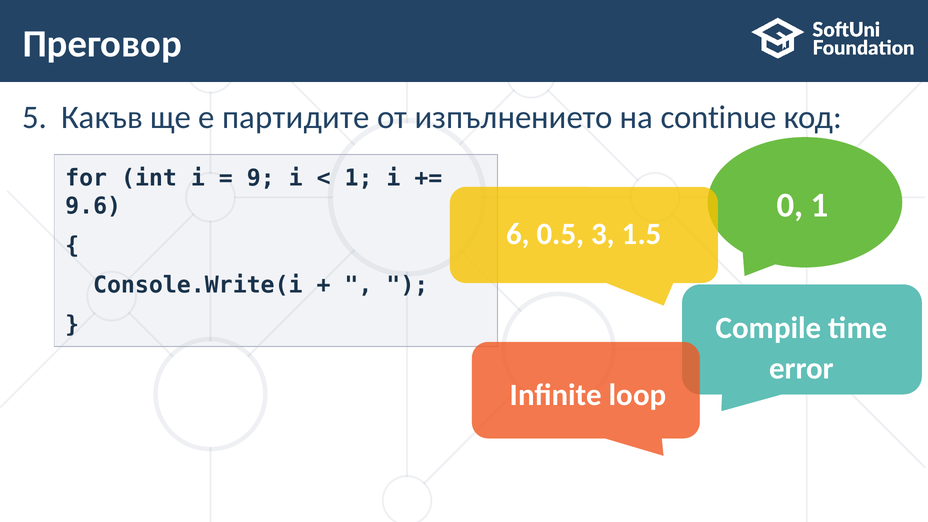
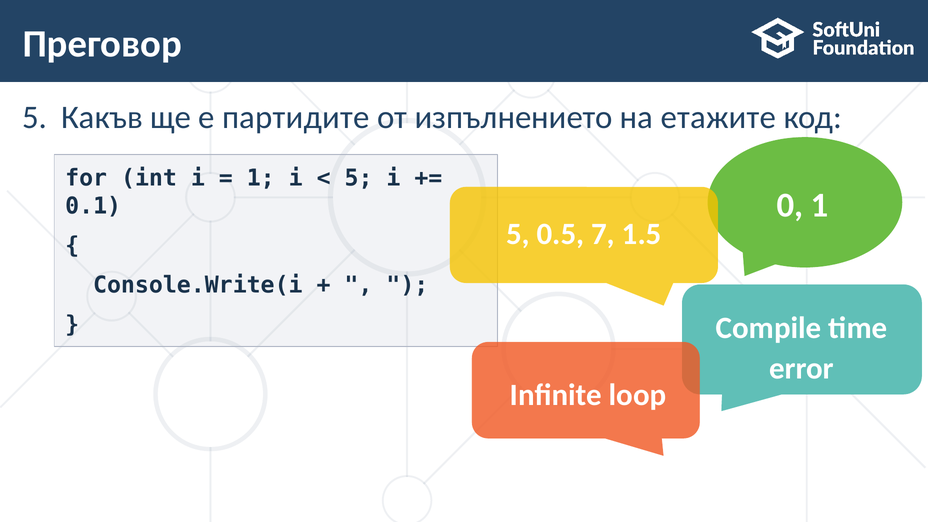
continue: continue -> етажите (718, 117)
9: 9 -> 1 (261, 178)
1: 1 -> 5 (359, 178)
9.6: 9.6 -> 0.1 (93, 206)
6: 6 -> 5 (518, 234)
3: 3 -> 7 (603, 234)
